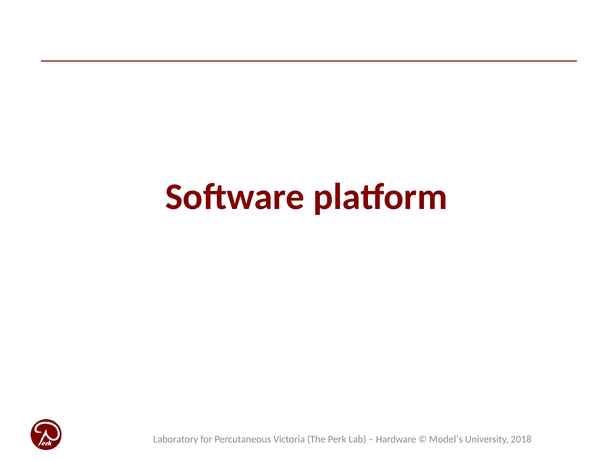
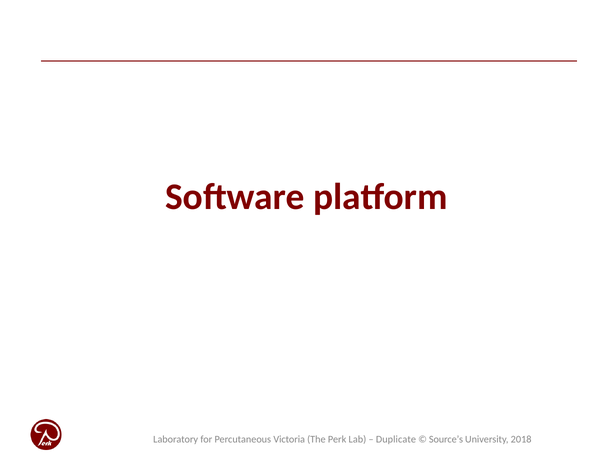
Hardware: Hardware -> Duplicate (396, 439)
Model’s: Model’s -> Source’s (446, 439)
